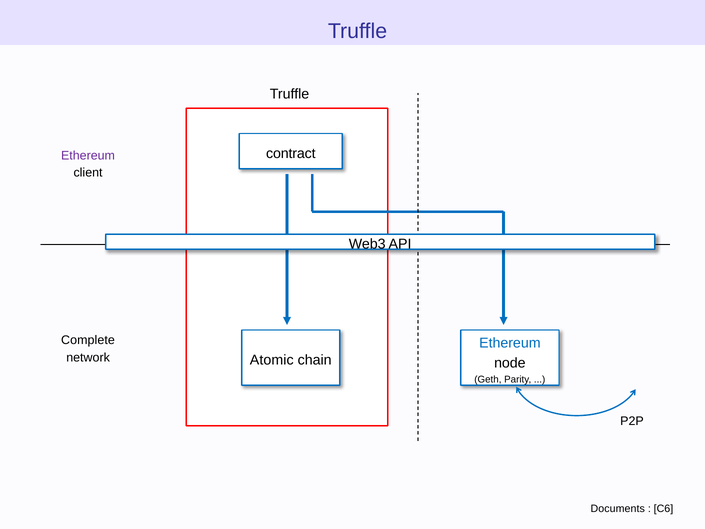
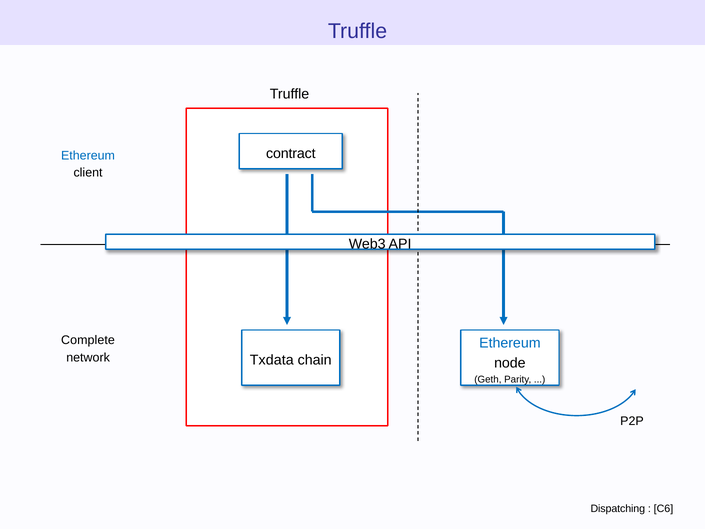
Ethereum colour: purple -> blue (88, 155)
Atomic: Atomic -> Txdata (272, 360)
Documents: Documents -> Dispatching (618, 508)
